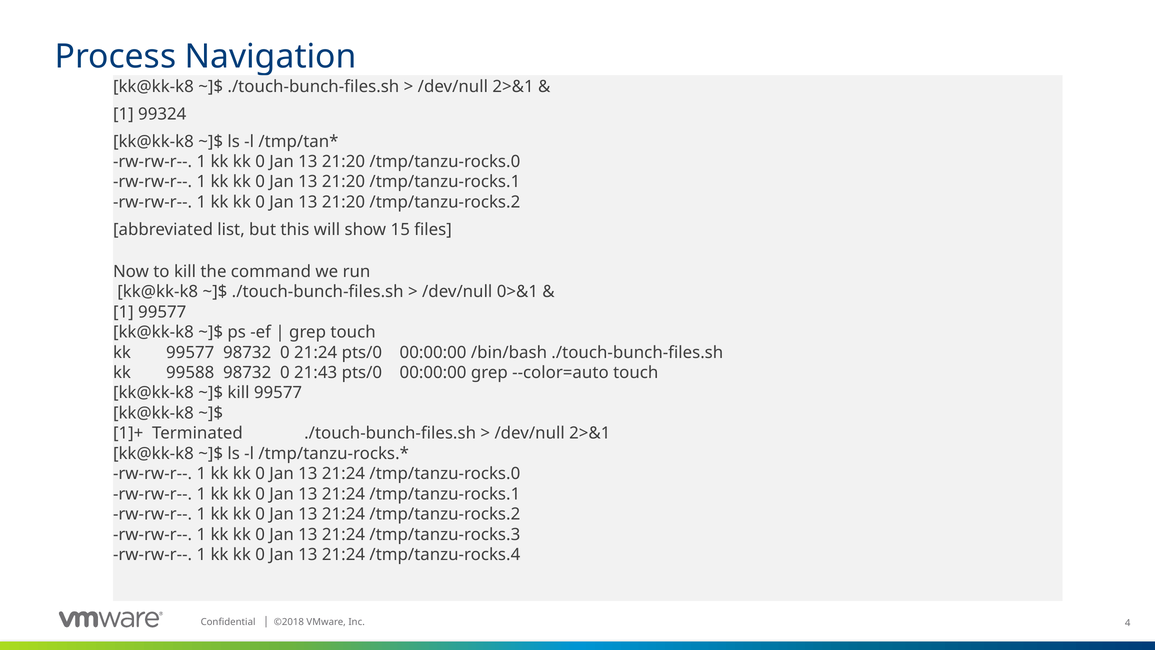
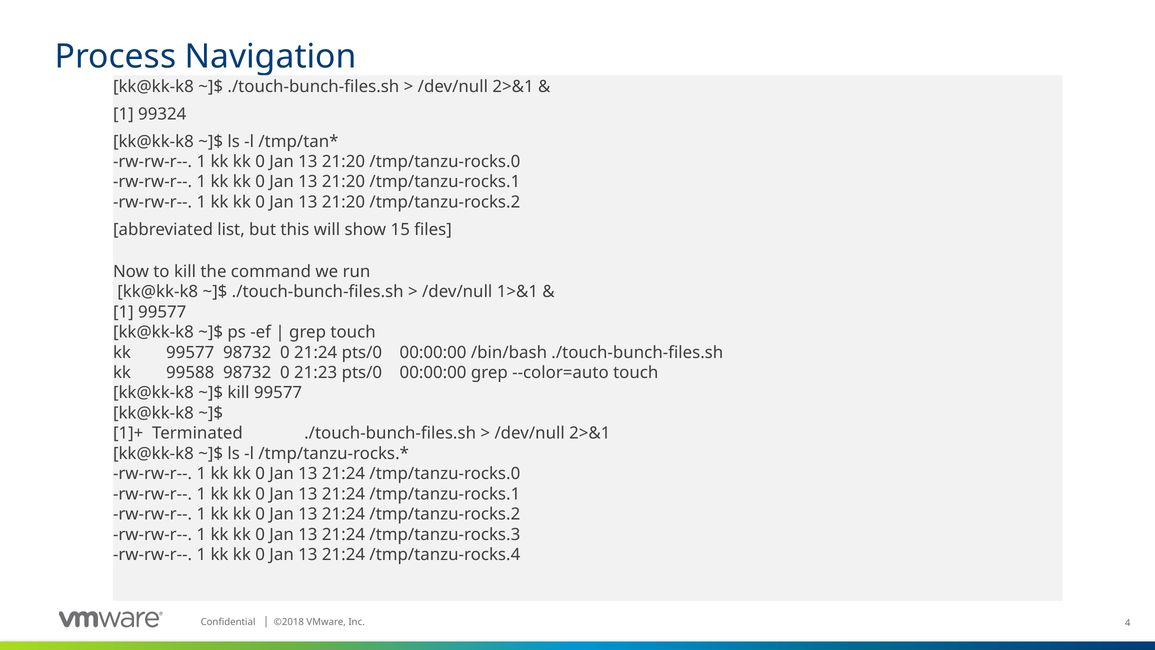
0>&1: 0>&1 -> 1>&1 (517, 292)
21:43: 21:43 -> 21:23 (316, 373)
